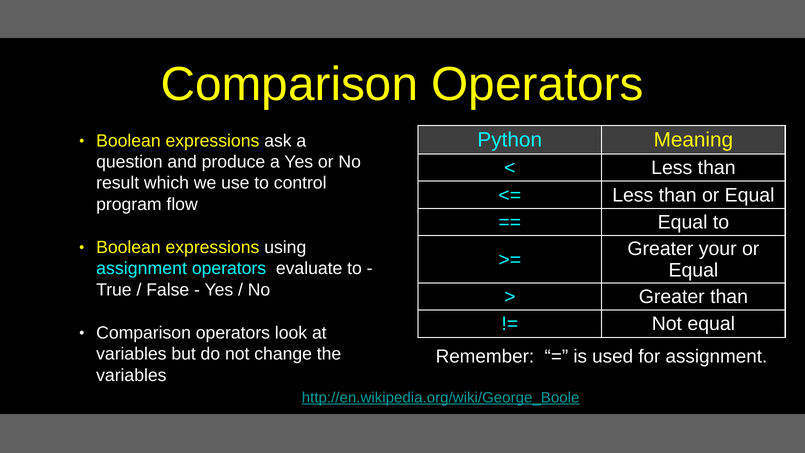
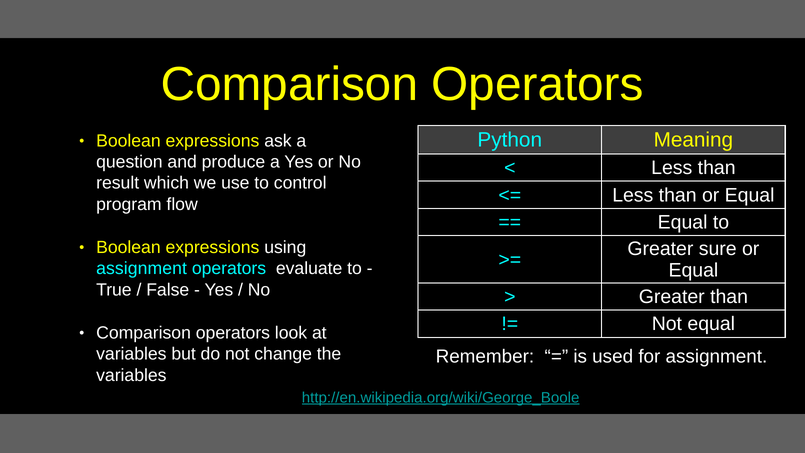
your: your -> sure (718, 249)
